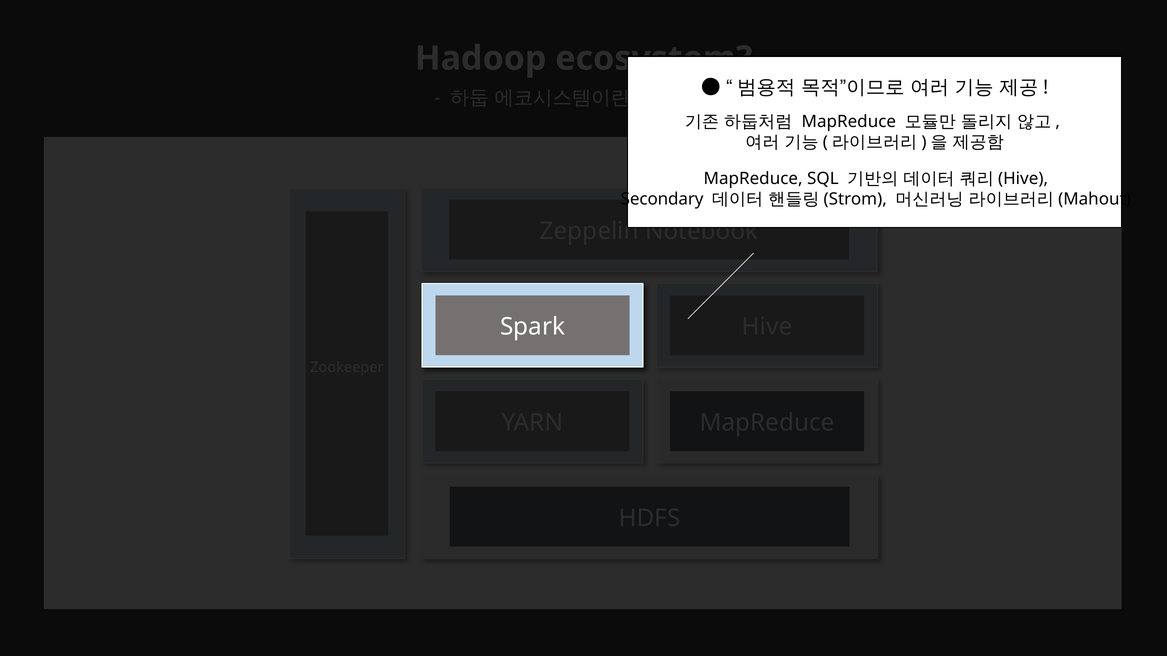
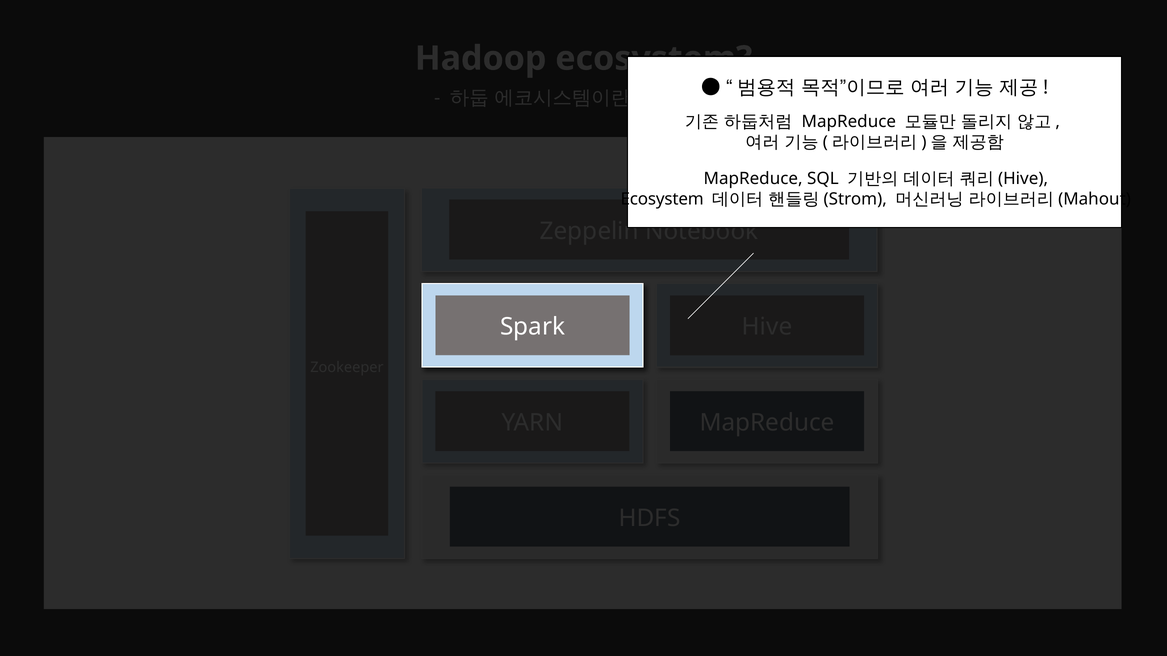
Secondary: Secondary -> Ecosystem (662, 199)
